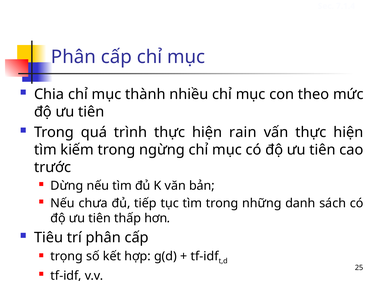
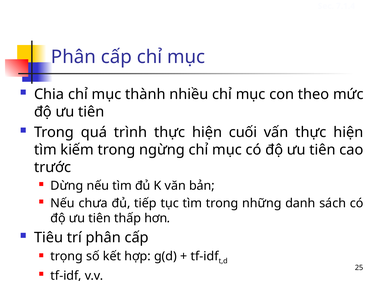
rain: rain -> cuối (243, 132)
